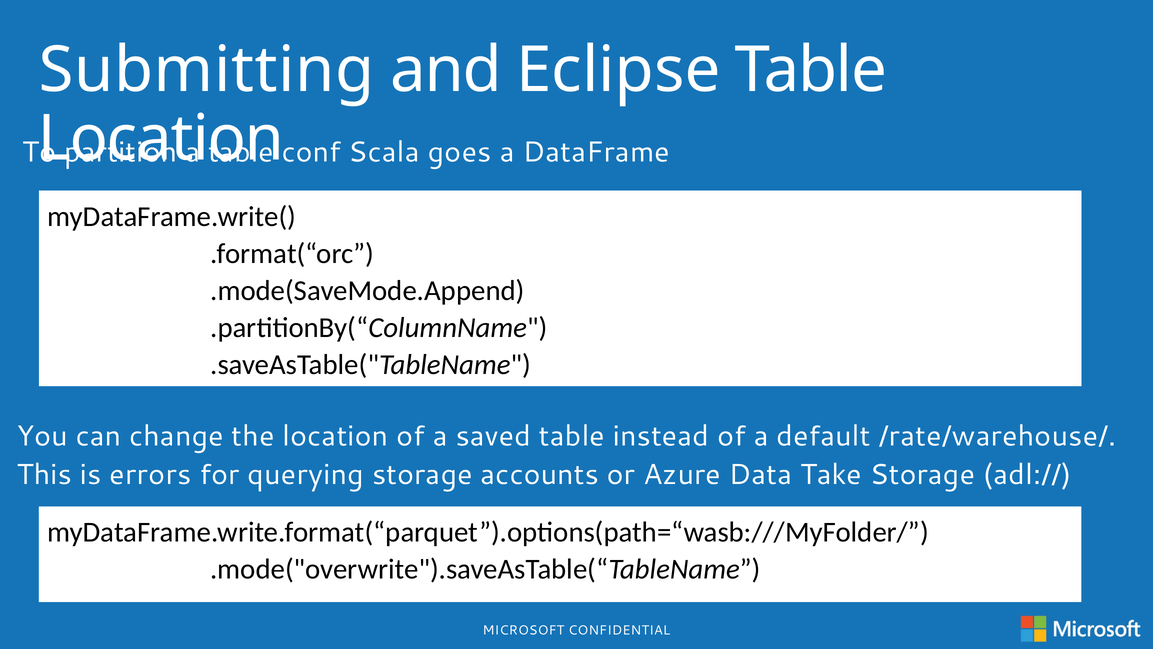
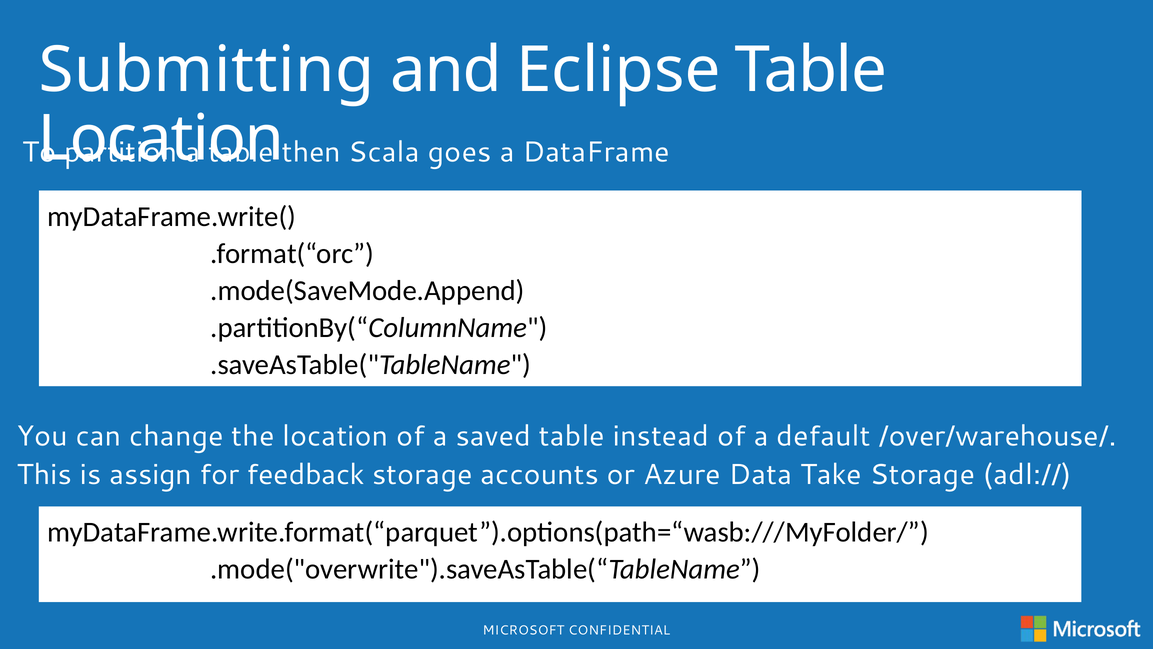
conf: conf -> then (311, 152)
/rate/warehouse/: /rate/warehouse/ -> /over/warehouse/ (998, 436)
errors: errors -> assign (151, 474)
querying: querying -> feedback (306, 474)
